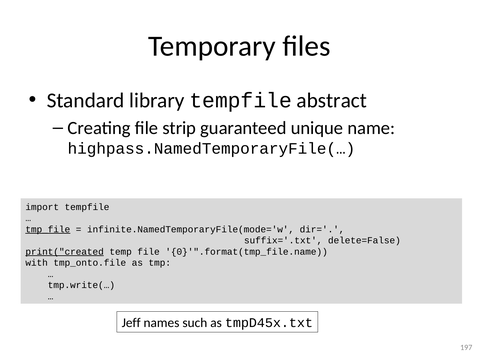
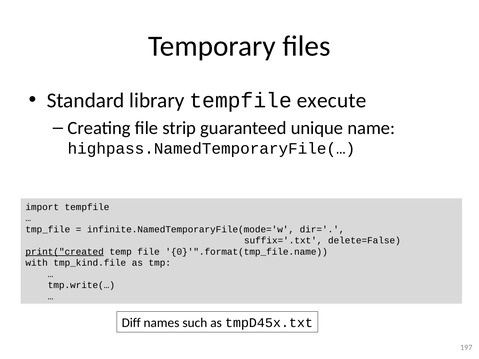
abstract: abstract -> execute (332, 100)
tmp_file underline: present -> none (48, 229)
tmp_onto.file: tmp_onto.file -> tmp_kind.file (90, 263)
Jeff: Jeff -> Diff (131, 323)
